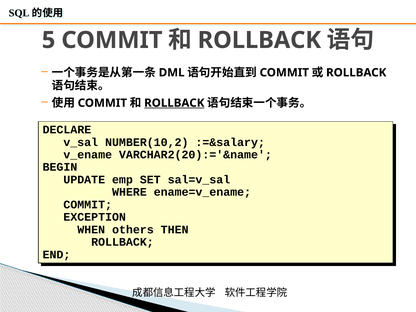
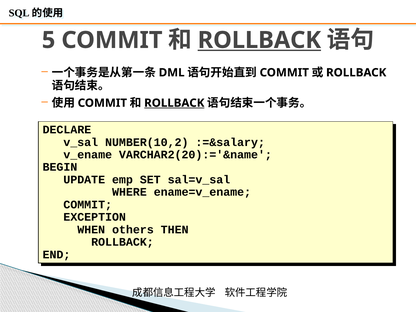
ROLLBACK underline: none -> present (259, 40)
